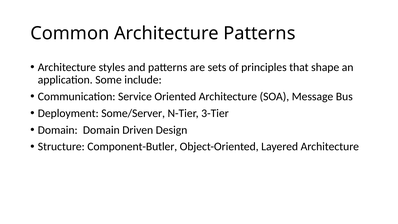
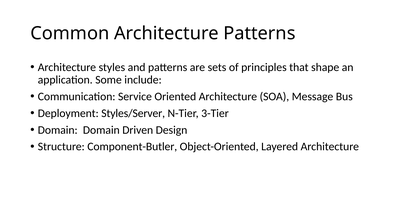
Some/Server: Some/Server -> Styles/Server (133, 113)
